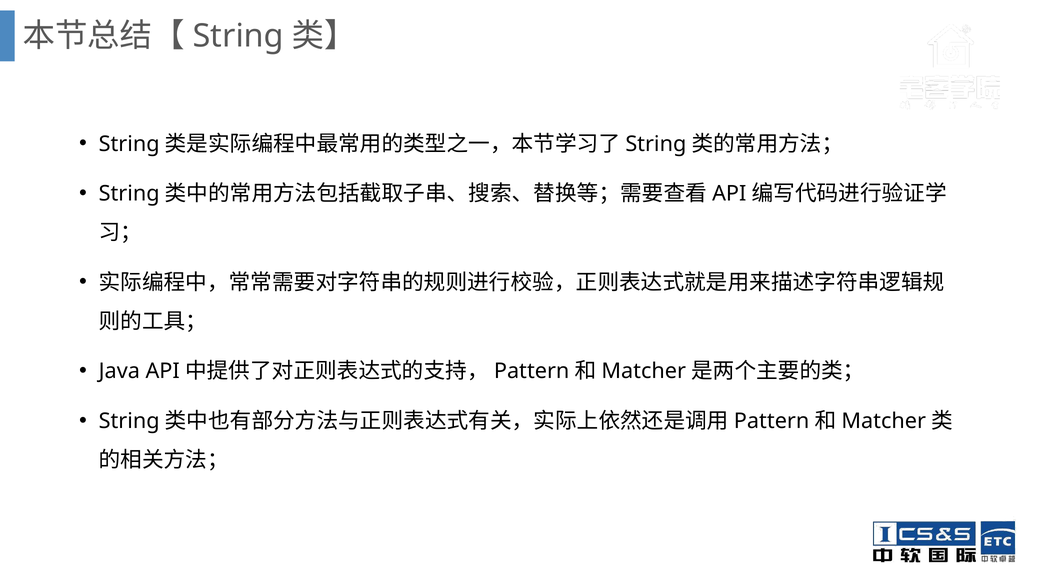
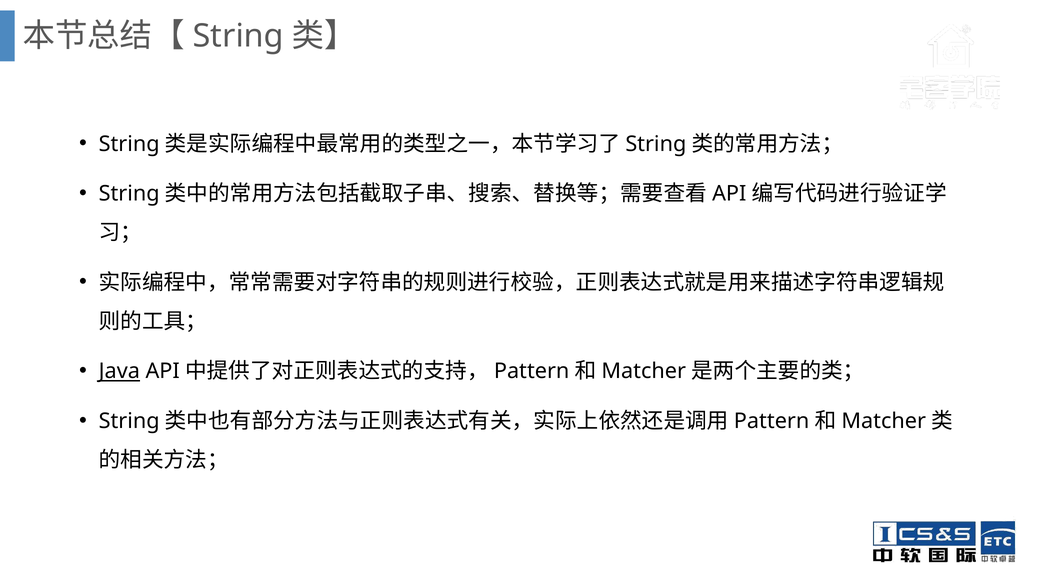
Java underline: none -> present (119, 372)
